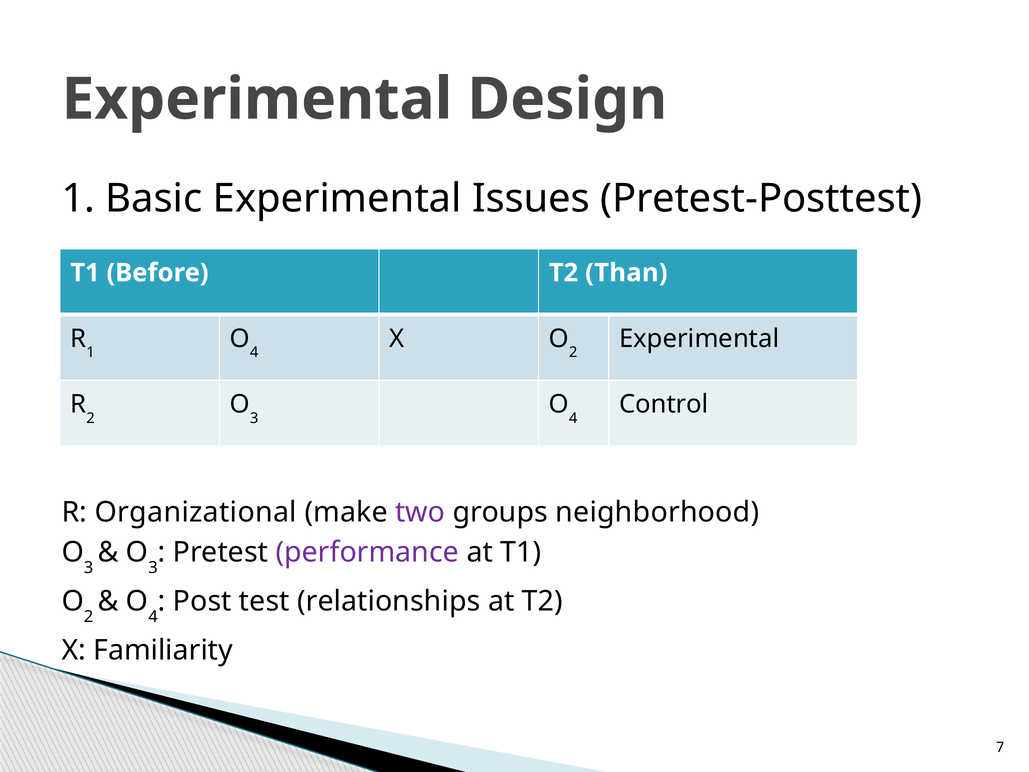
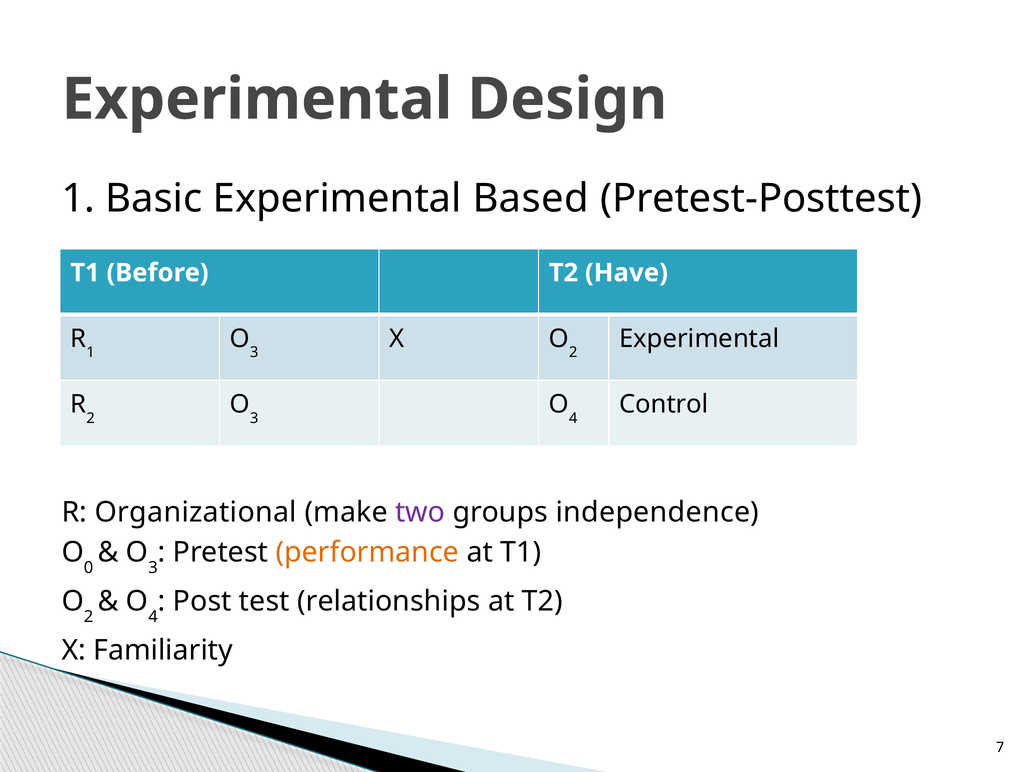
Issues: Issues -> Based (531, 199)
Than: Than -> Have (626, 273)
4: 4 -> 3 (254, 352)
neighborhood: neighborhood -> independence (657, 512)
3: 3 -> 0 (89, 567)
performance colour: purple -> orange (367, 552)
